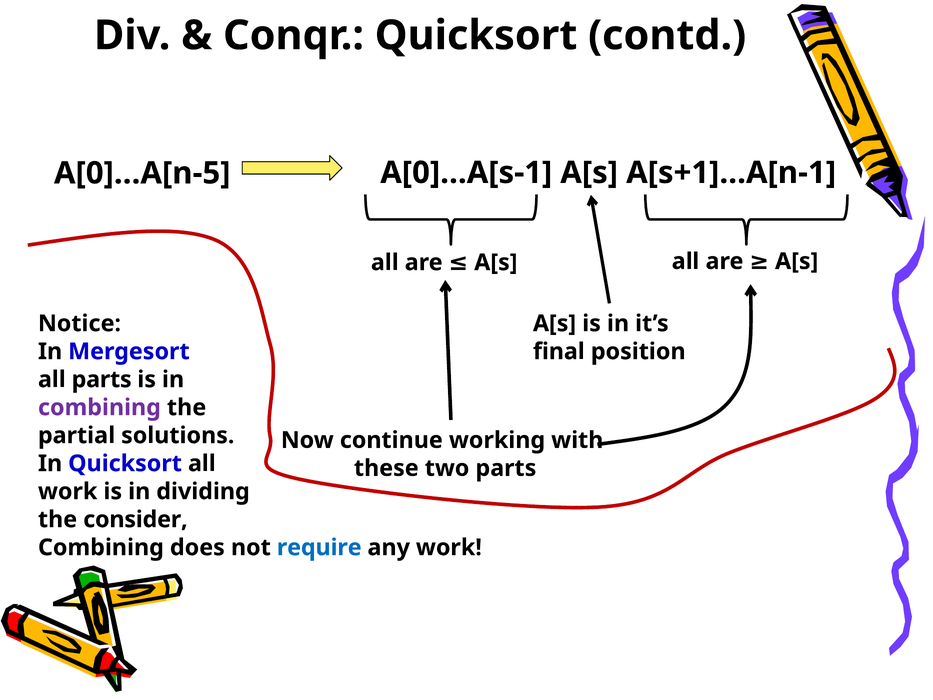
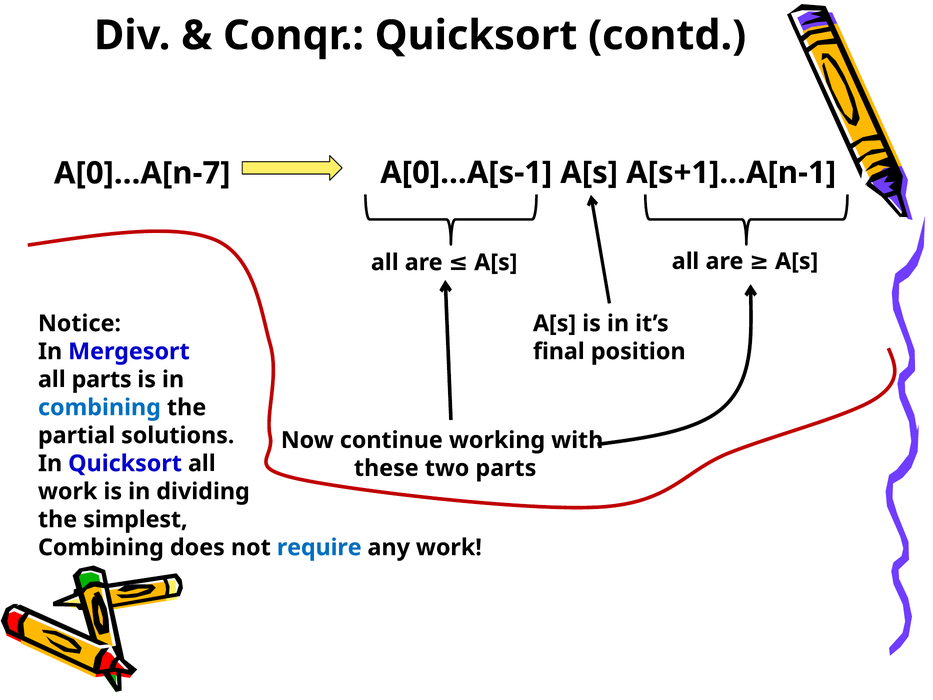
A[0]…A[n-5: A[0]…A[n-5 -> A[0]…A[n-7 (142, 173)
combining colour: purple -> blue (99, 407)
consider: consider -> simplest (135, 519)
